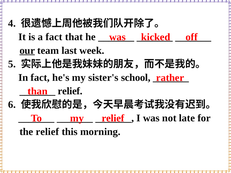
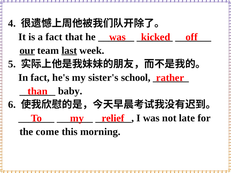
last underline: none -> present (69, 51)
relief: relief -> baby (70, 91)
the relief: relief -> come (47, 132)
